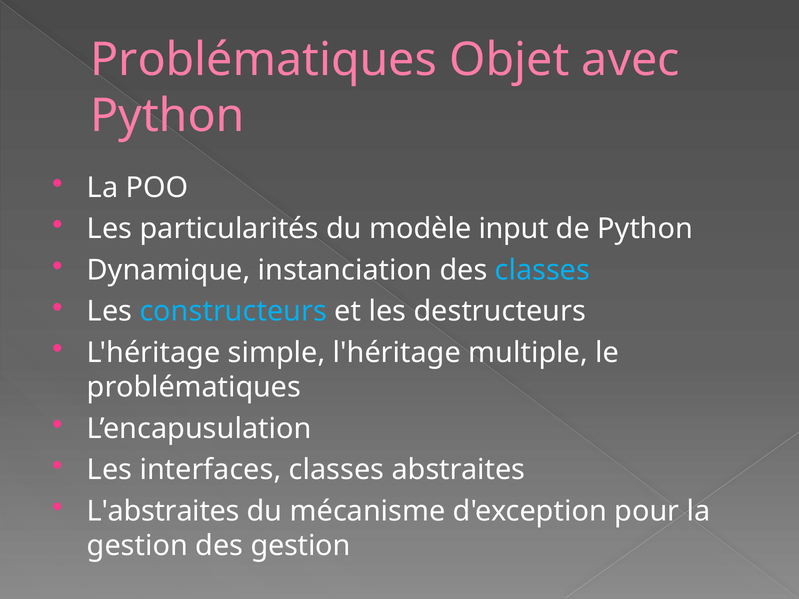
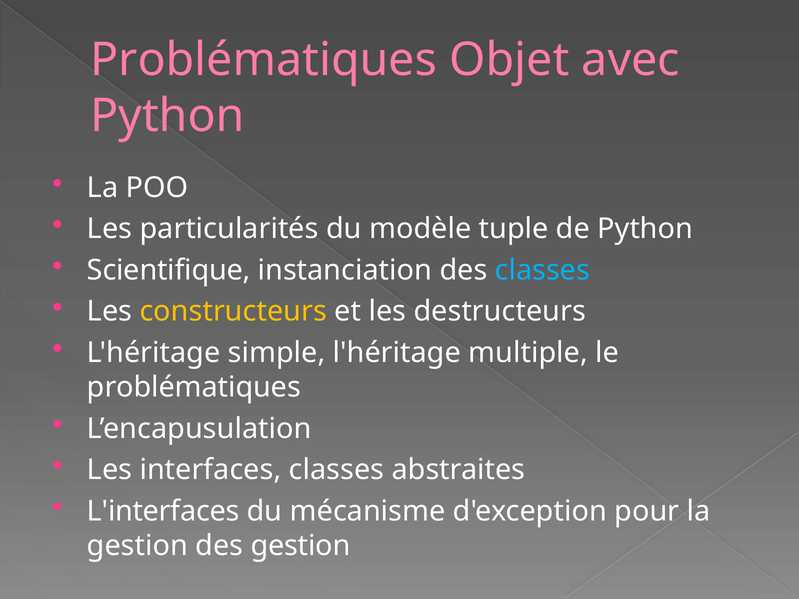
input: input -> tuple (514, 229)
Dynamique: Dynamique -> Scientifique (169, 270)
constructeurs colour: light blue -> yellow (233, 312)
L'abstraites: L'abstraites -> L'interfaces (163, 511)
